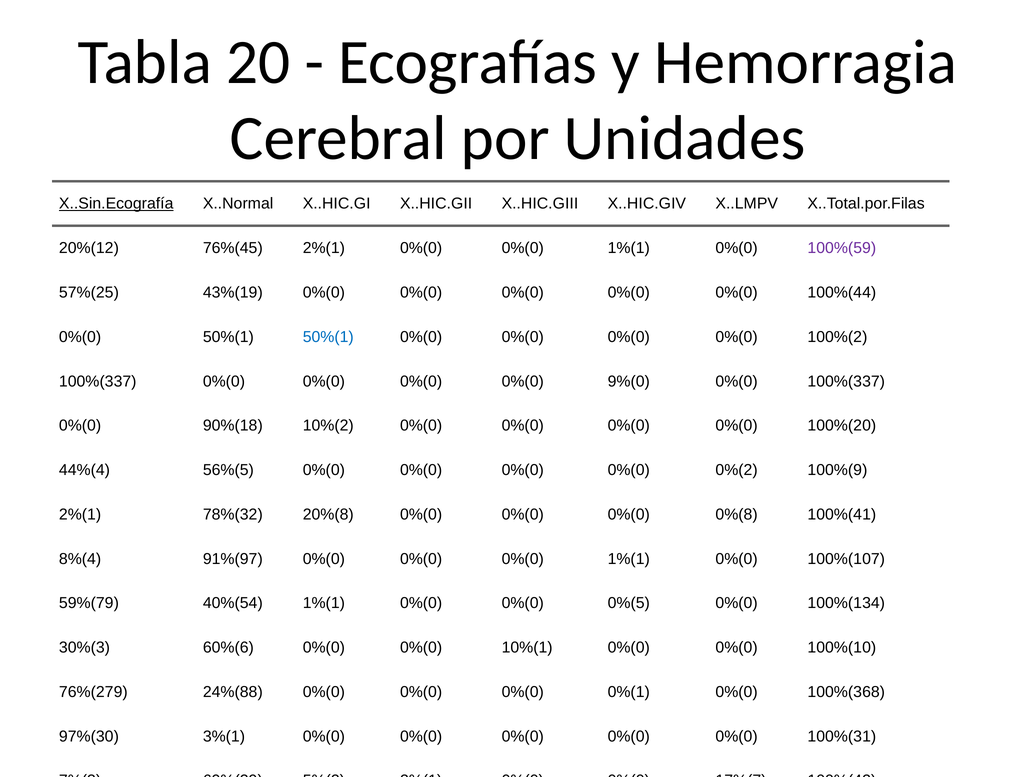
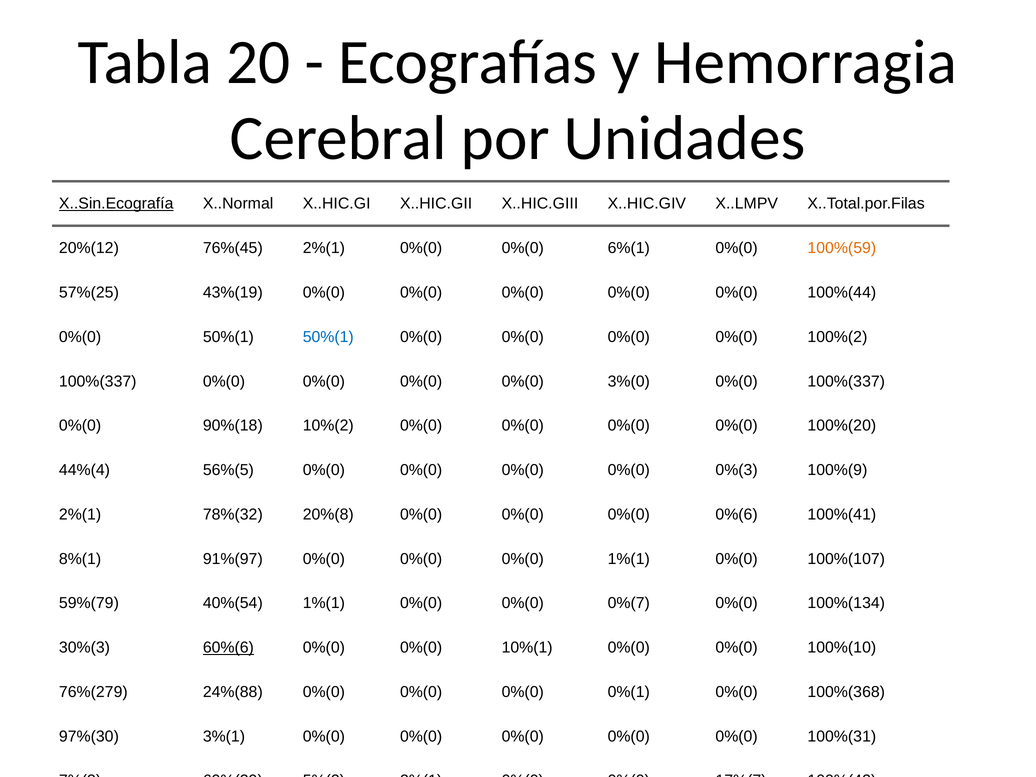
2%(1 0%(0 0%(0 1%(1: 1%(1 -> 6%(1 (629, 248)
100%(59 colour: purple -> orange (842, 248)
9%(0: 9%(0 -> 3%(0 (629, 381)
0%(2: 0%(2 -> 0%(3 (737, 470)
0%(8: 0%(8 -> 0%(6 (737, 514)
8%(4: 8%(4 -> 8%(1 (80, 559)
0%(5: 0%(5 -> 0%(7 (629, 603)
60%(6 underline: none -> present (228, 648)
